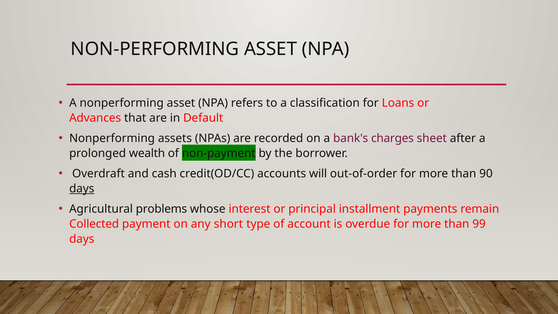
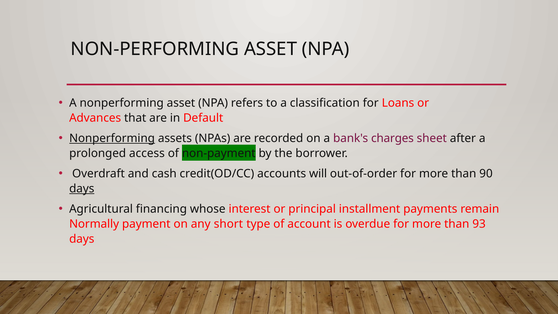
Nonperforming underline: none -> present (112, 138)
wealth: wealth -> access (147, 153)
problems: problems -> financing (161, 209)
Collected: Collected -> Normally (94, 224)
99: 99 -> 93 (479, 224)
